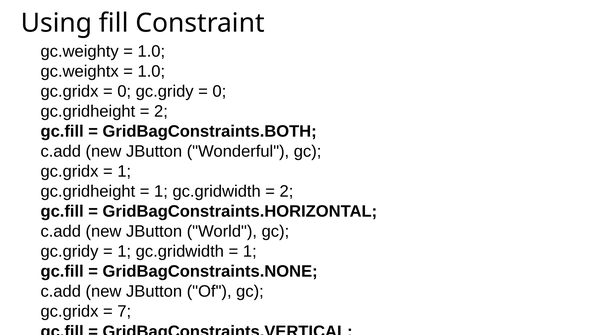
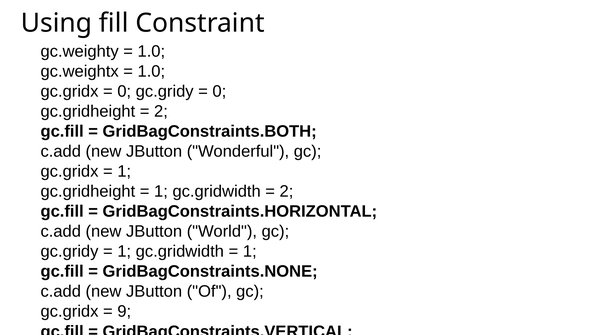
7: 7 -> 9 (124, 311)
